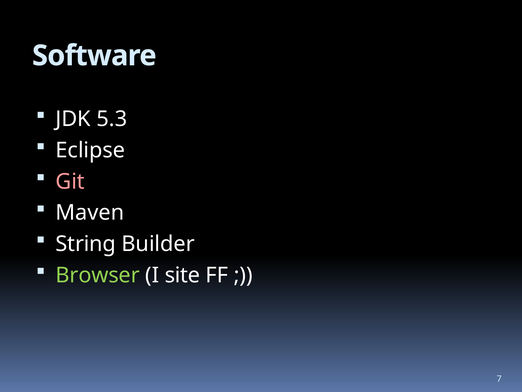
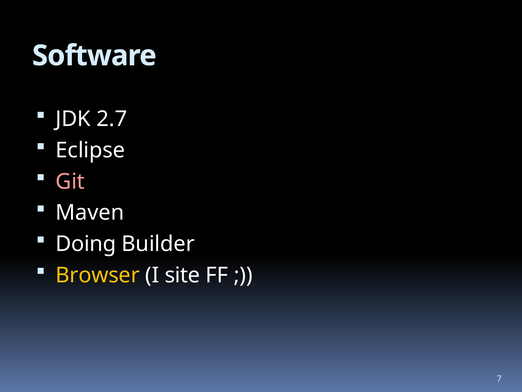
5.3: 5.3 -> 2.7 (112, 119)
String: String -> Doing (86, 244)
Browser colour: light green -> yellow (98, 275)
